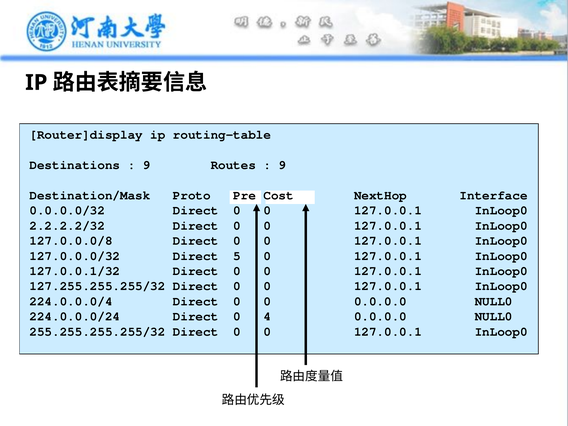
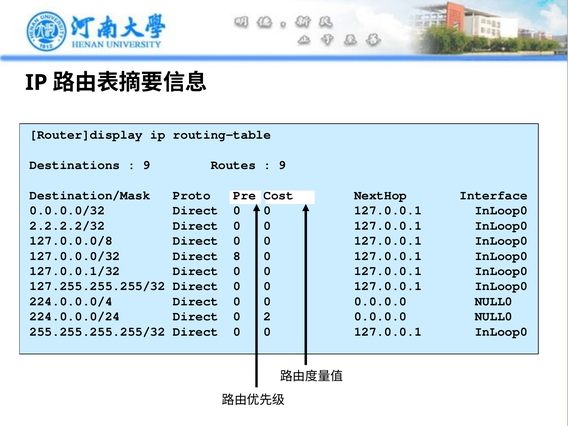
5: 5 -> 8 (237, 256)
4: 4 -> 2 (267, 316)
